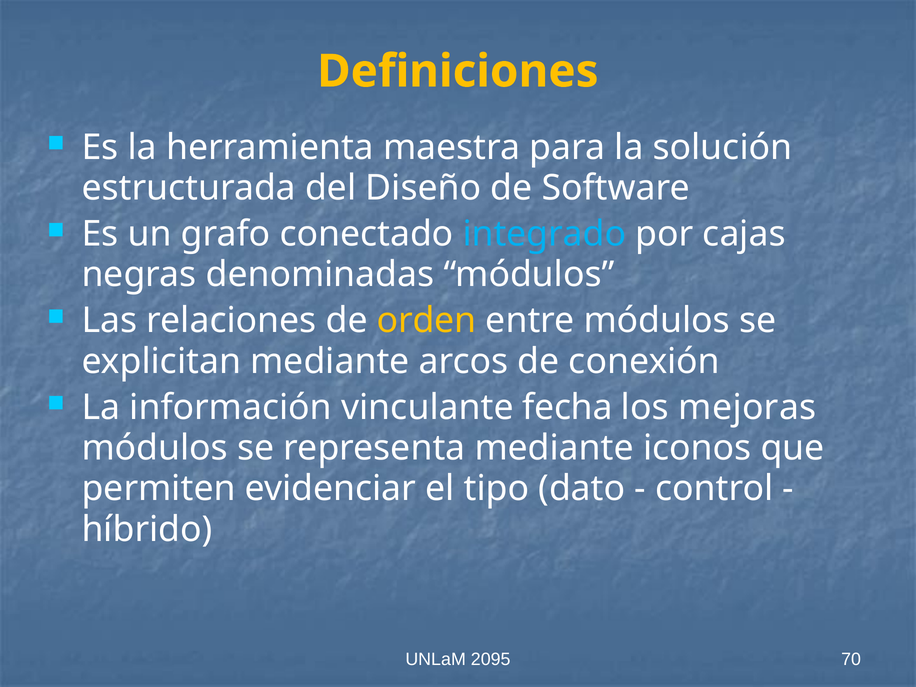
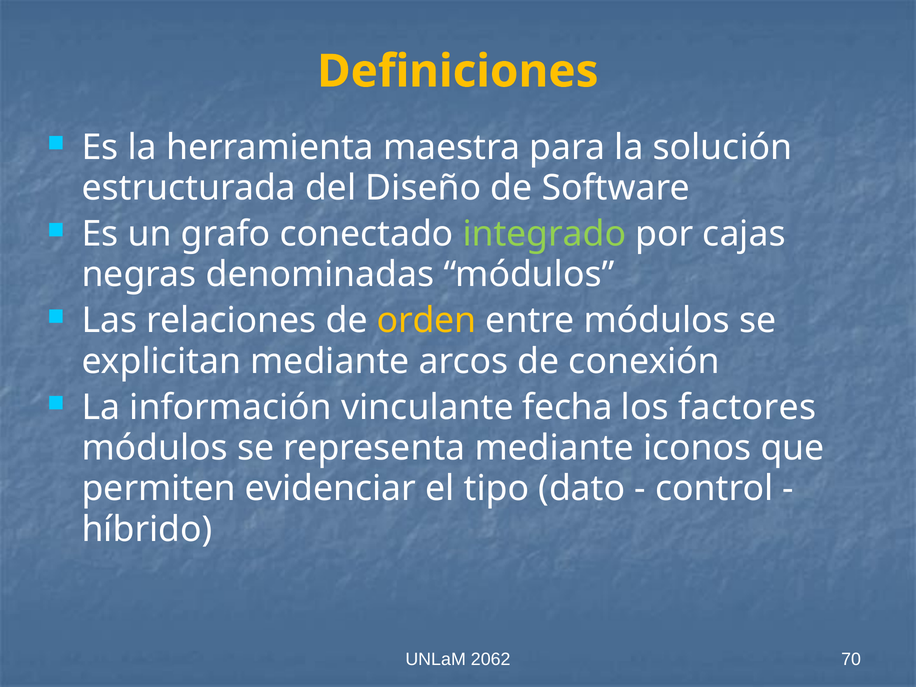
integrado colour: light blue -> light green (544, 234)
mejoras: mejoras -> factores (747, 407)
2095: 2095 -> 2062 (491, 659)
